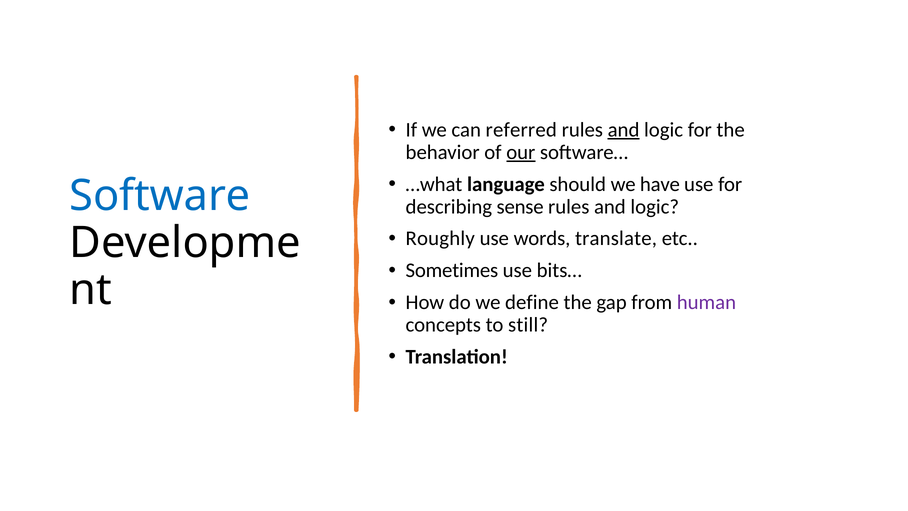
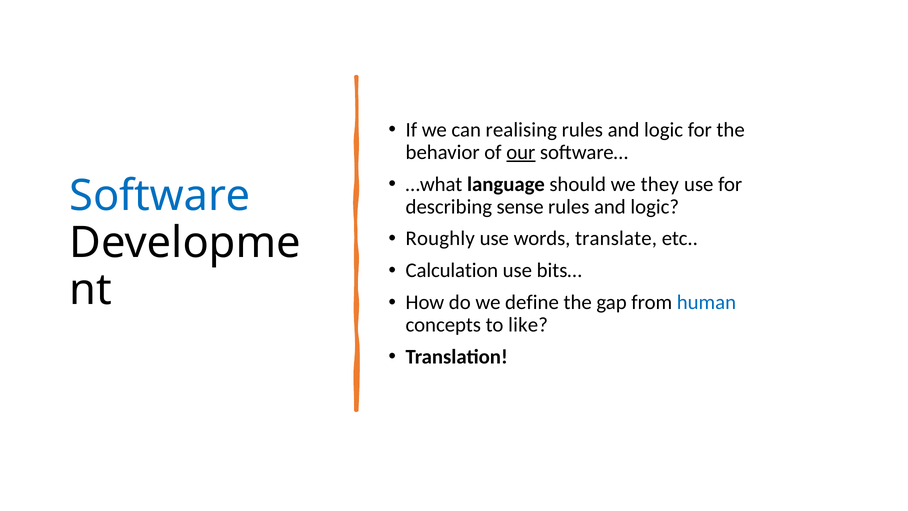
referred: referred -> realising (521, 130)
and underline: present -> none (624, 130)
have: have -> they (660, 184)
Sometimes: Sometimes -> Calculation (452, 270)
human colour: purple -> blue (706, 302)
still: still -> like (528, 325)
